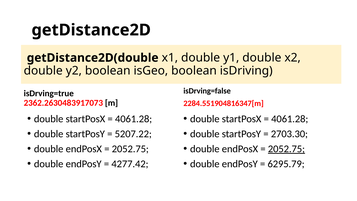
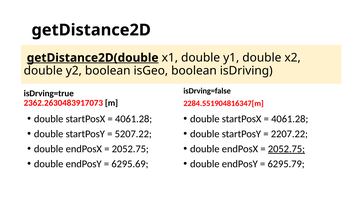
getDistance2D(double underline: none -> present (93, 58)
2703.30: 2703.30 -> 2207.22 (289, 134)
4277.42: 4277.42 -> 6295.69 (130, 164)
